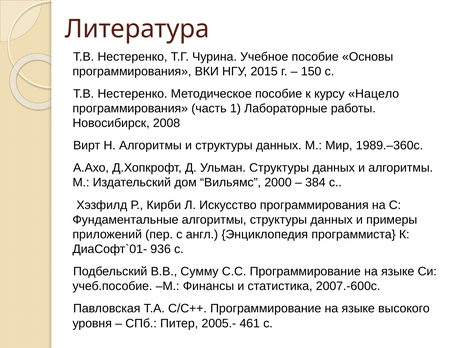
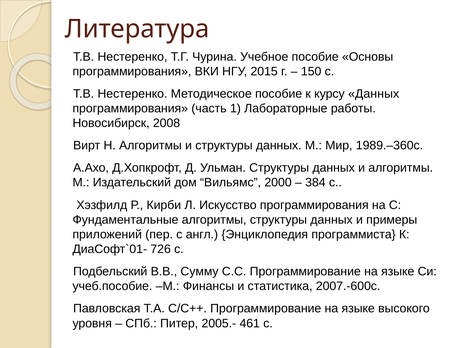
курсу Нацело: Нацело -> Данных (374, 94)
936: 936 -> 726 (161, 249)
